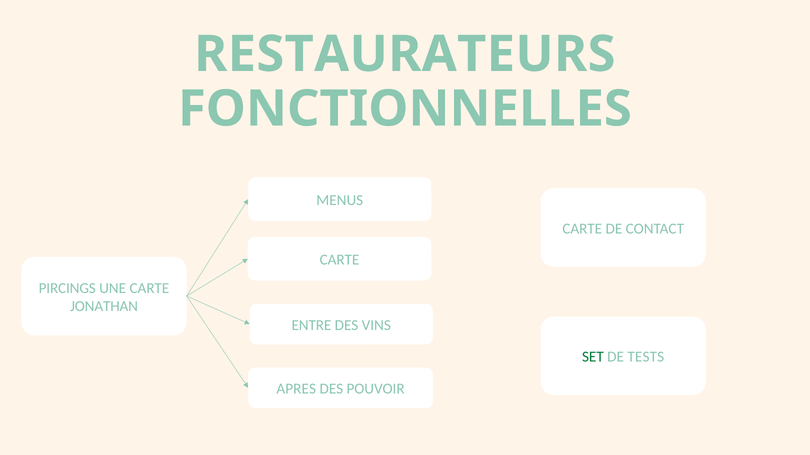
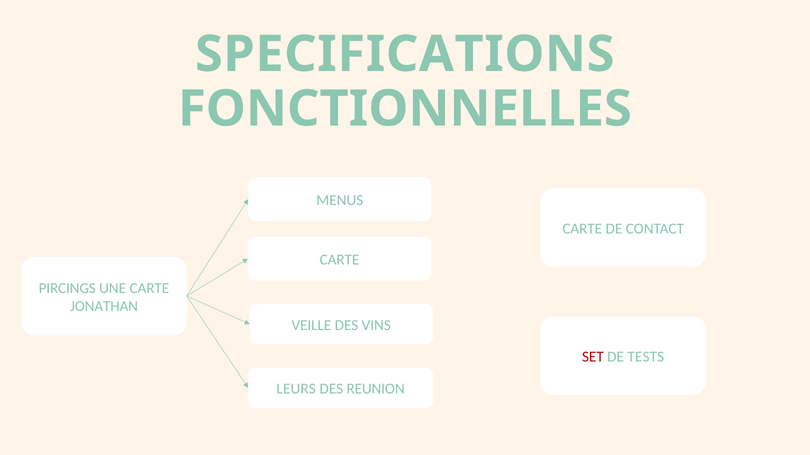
RESTAURATEURS: RESTAURATEURS -> SPECIFICATIONS (405, 54)
ENTRE: ENTRE -> VEILLE (311, 326)
SET colour: green -> red (593, 357)
APRES: APRES -> LEURS (296, 389)
POUVOIR: POUVOIR -> REUNION (376, 389)
